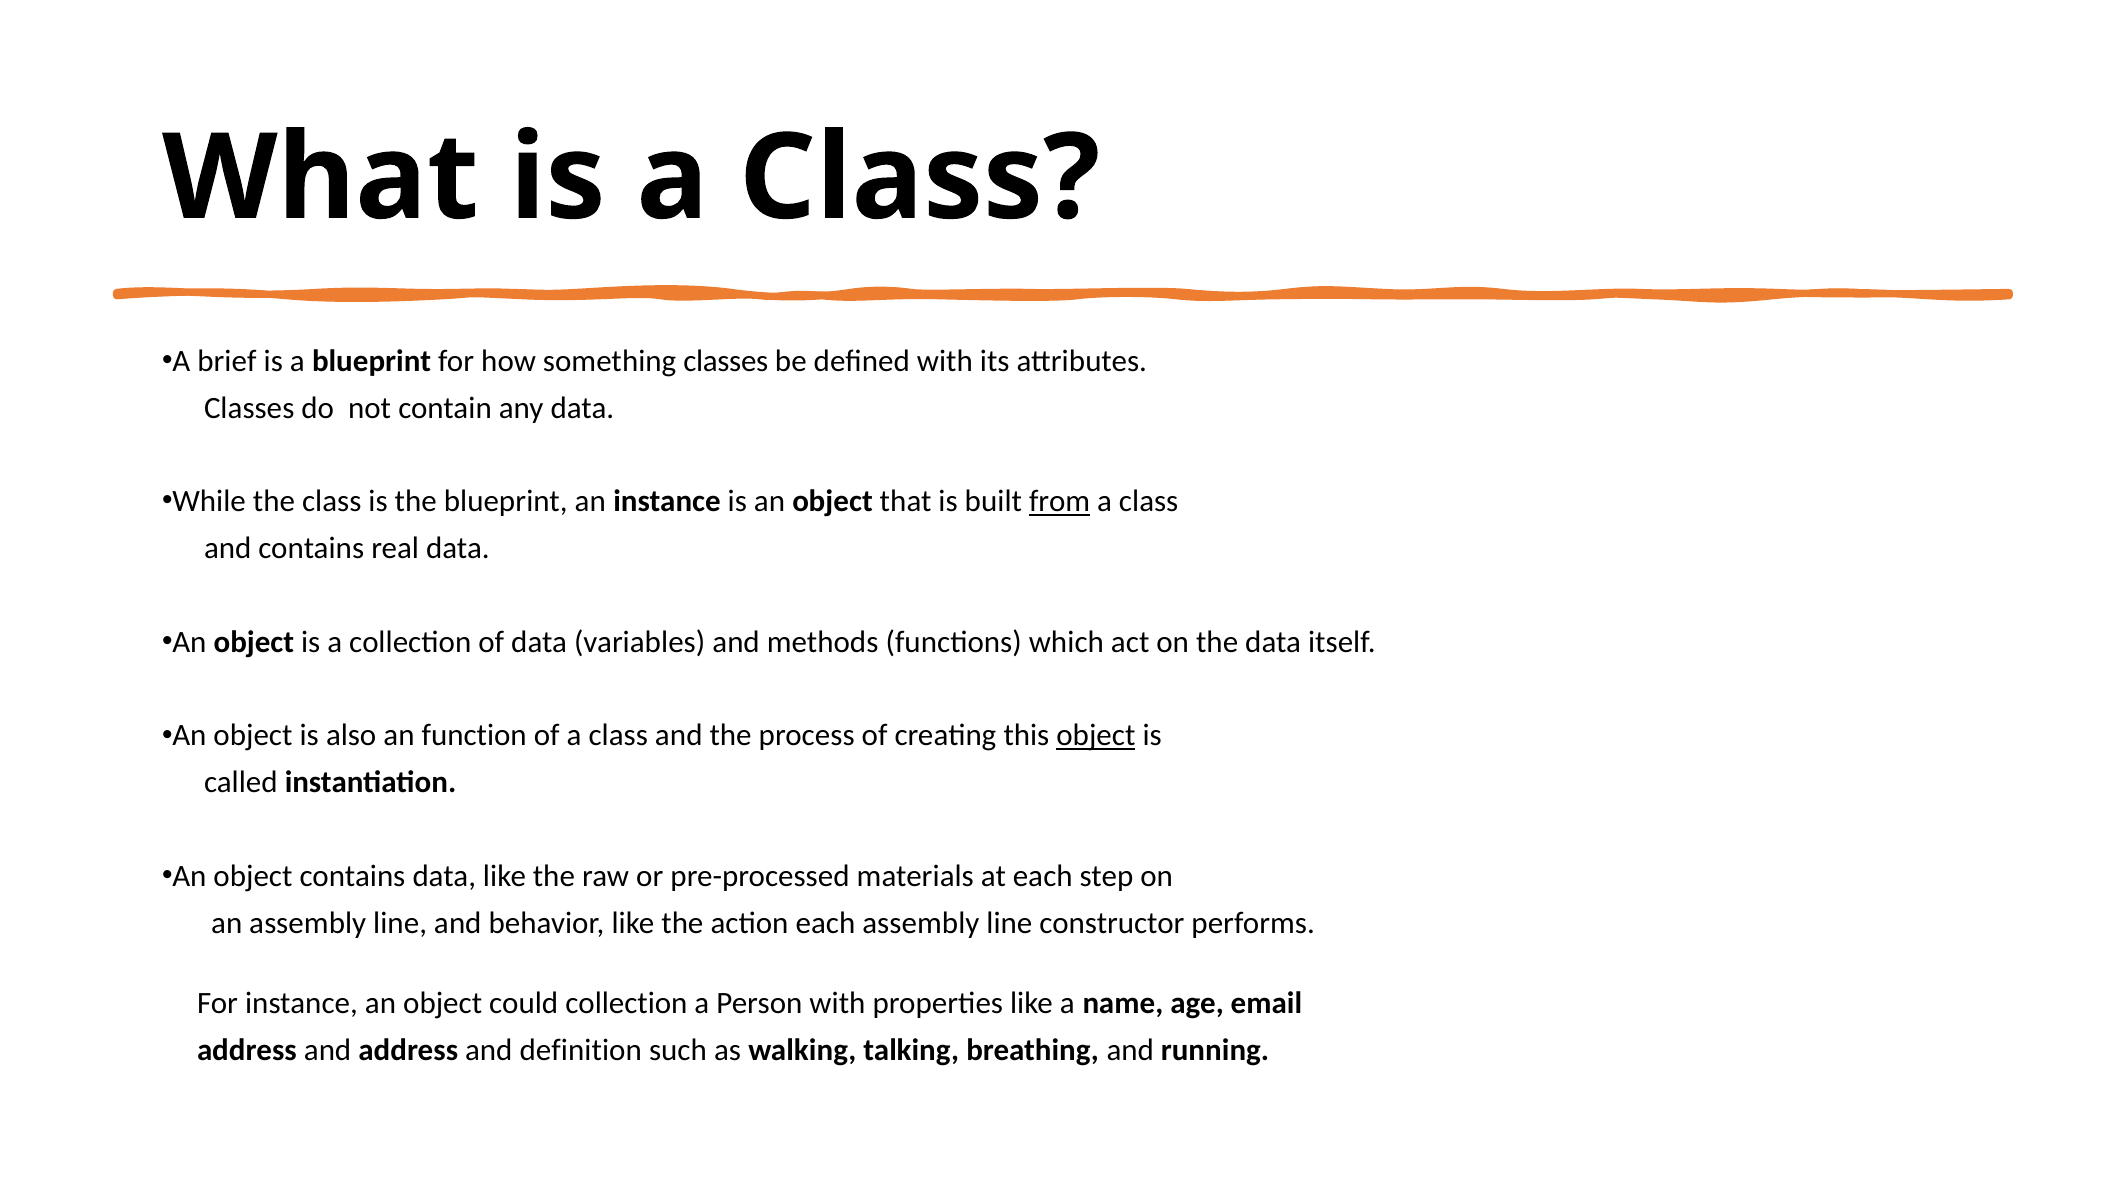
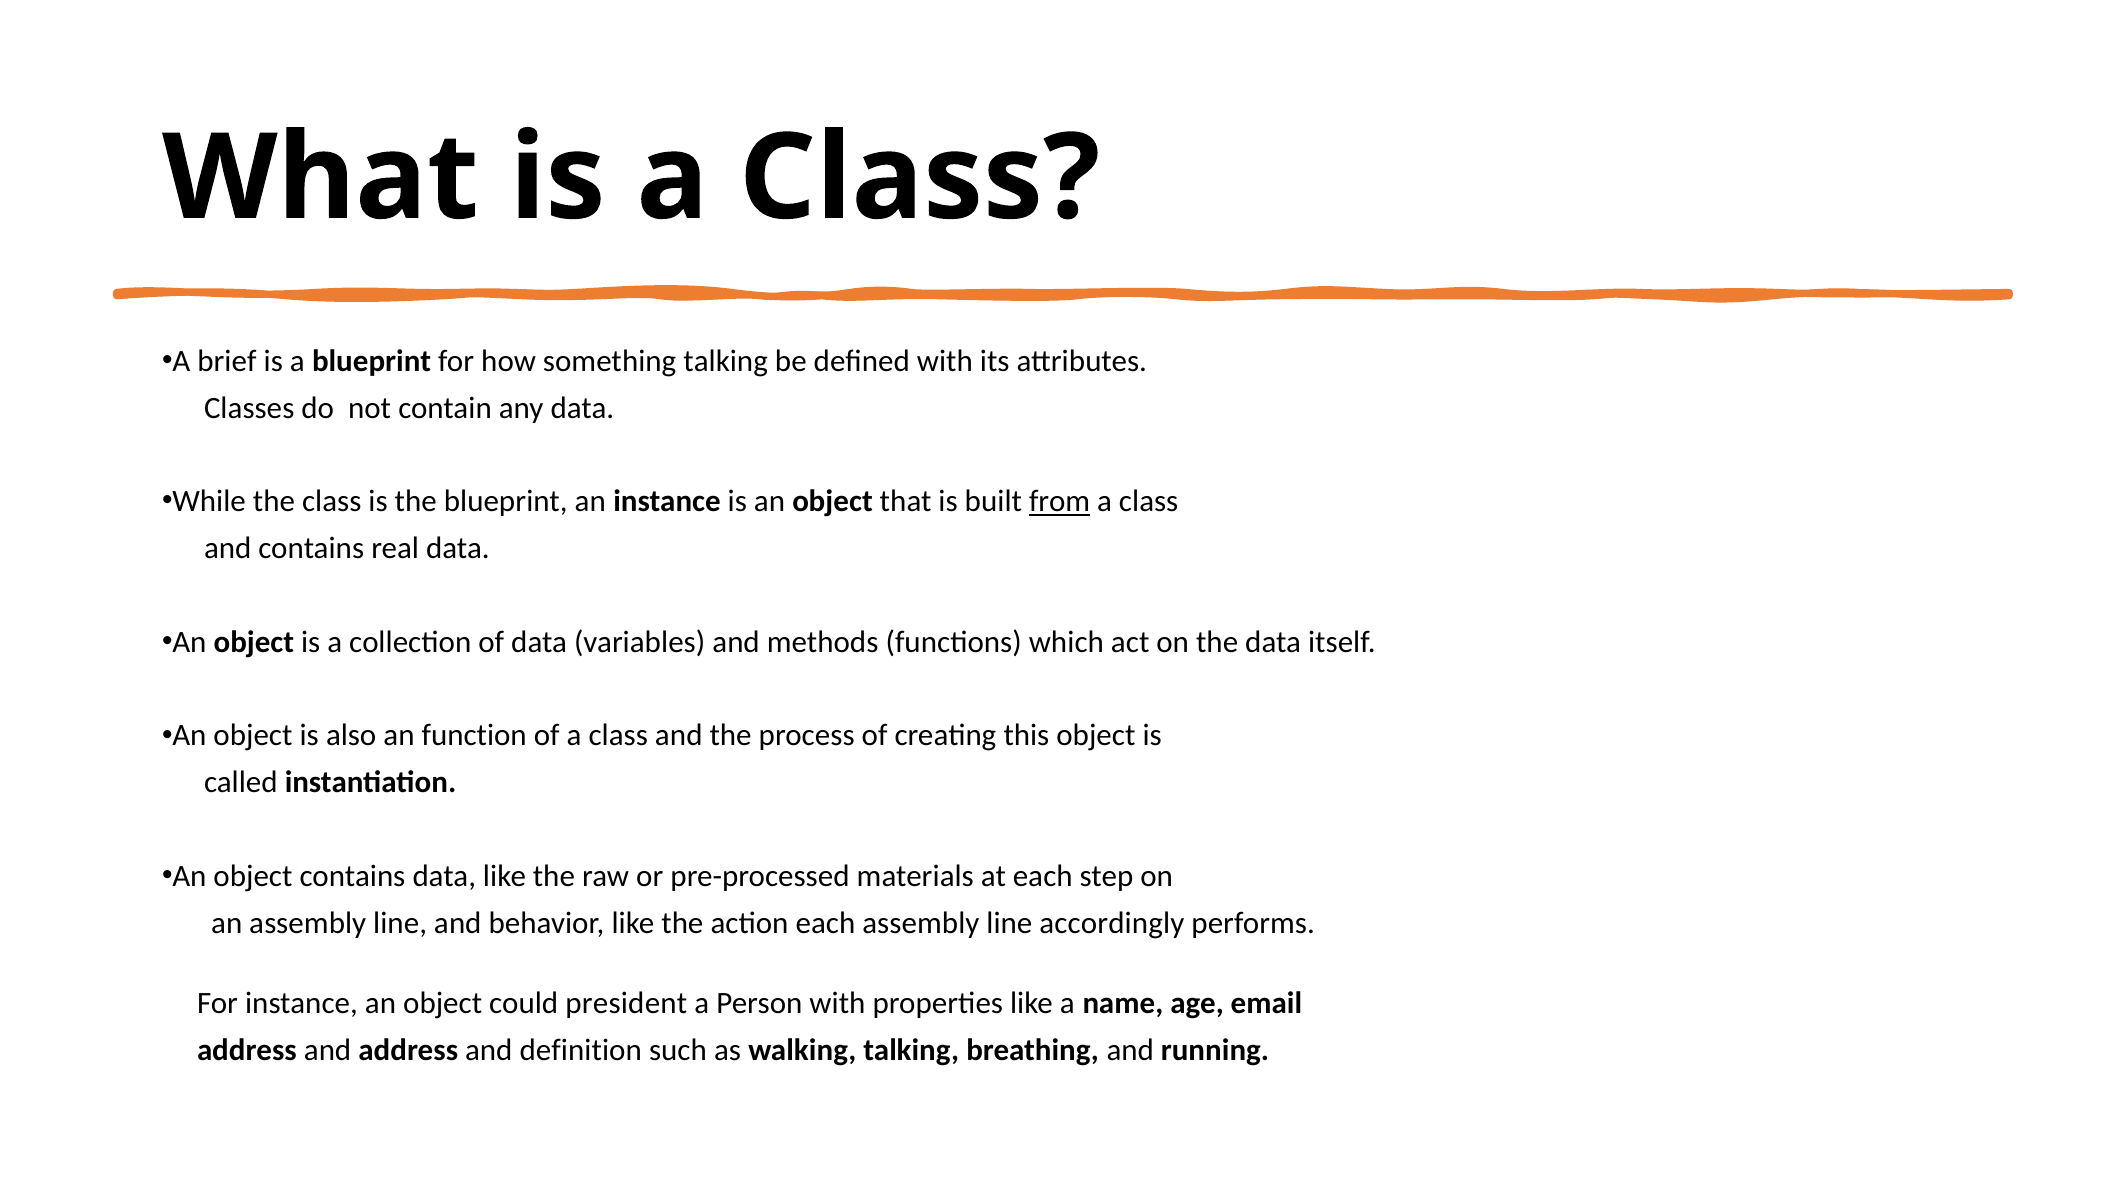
something classes: classes -> talking (726, 361)
object underline: present -> none (1096, 735)
constructor: constructor -> accordingly (1112, 923)
could collection: collection -> president (626, 1003)
